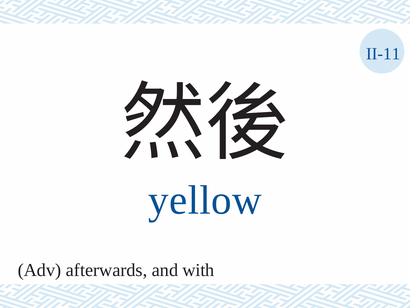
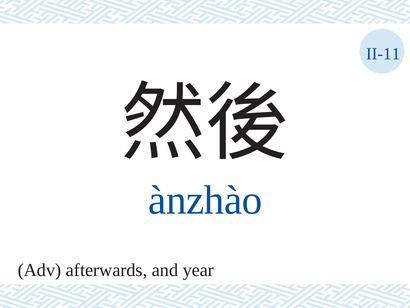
yellow: yellow -> ànzhào (205, 200)
with: with -> year (198, 270)
